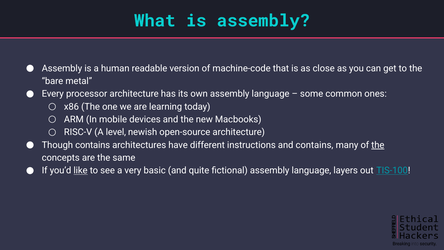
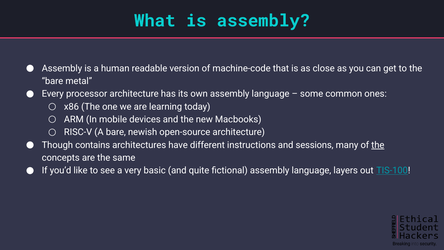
A level: level -> bare (116, 132)
and contains: contains -> sessions (315, 145)
like underline: present -> none (81, 170)
